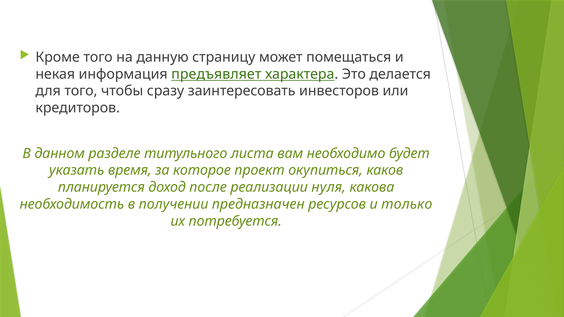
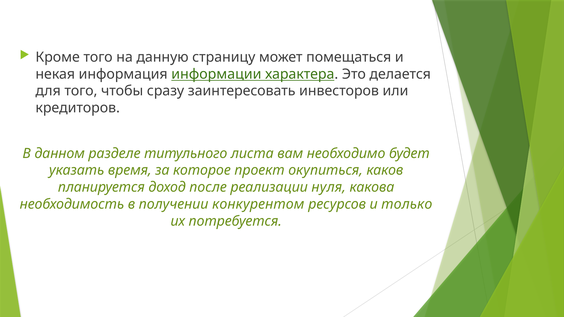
предъявляет: предъявляет -> информации (216, 74)
предназначен: предназначен -> конкурентом (258, 204)
